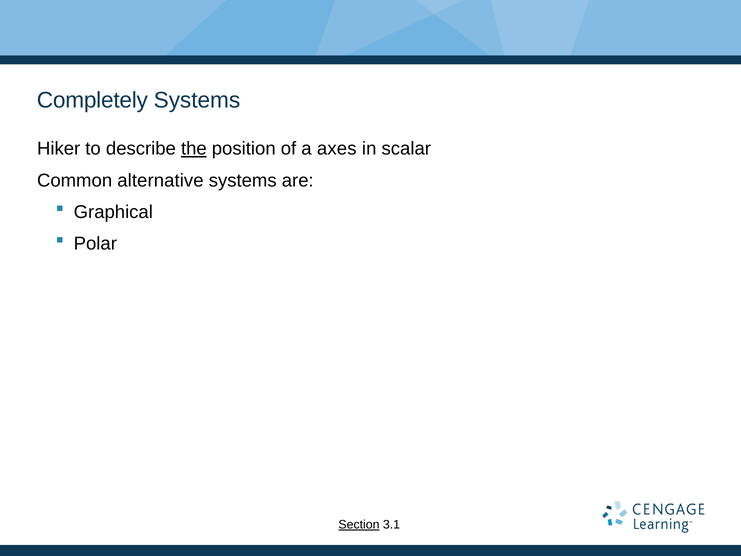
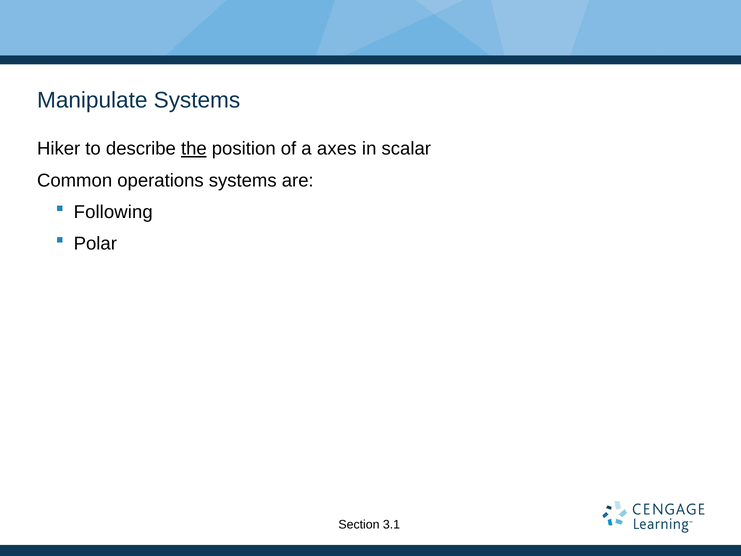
Completely: Completely -> Manipulate (92, 100)
alternative: alternative -> operations (161, 181)
Graphical: Graphical -> Following (113, 212)
Section underline: present -> none (359, 524)
